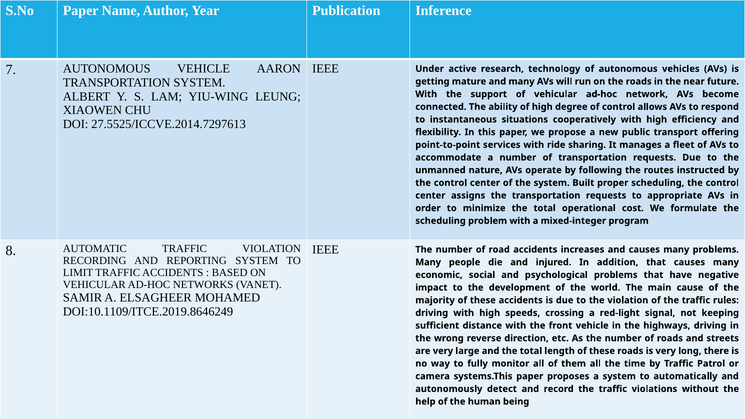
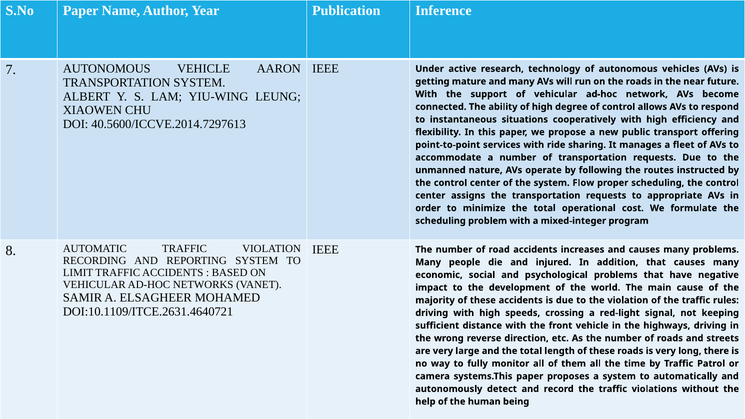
27.5525/ICCVE.2014.7297613: 27.5525/ICCVE.2014.7297613 -> 40.5600/ICCVE.2014.7297613 (169, 124)
Built: Built -> Flow (583, 183)
DOI:10.1109/ITCE.2019.8646249: DOI:10.1109/ITCE.2019.8646249 -> DOI:10.1109/ITCE.2631.4640721 (148, 311)
